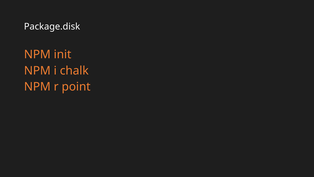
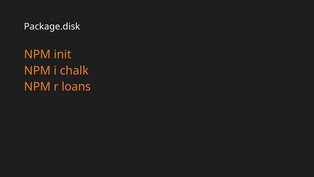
point: point -> loans (76, 86)
